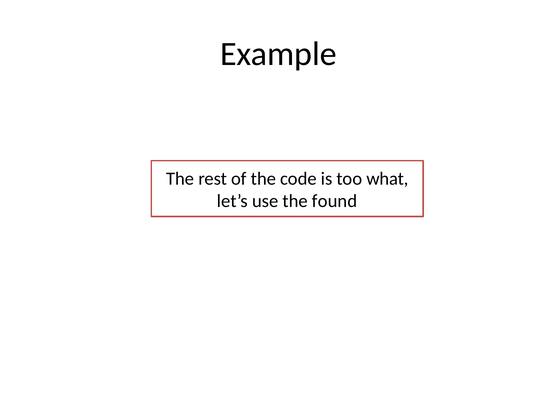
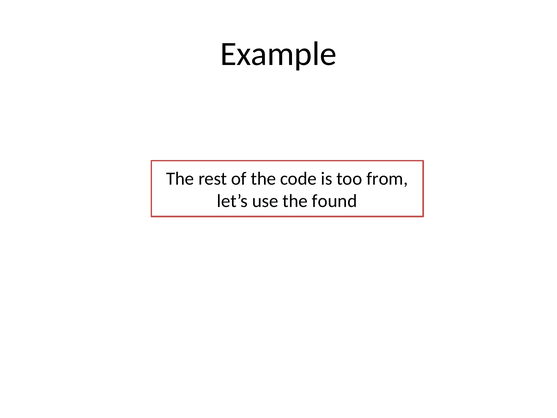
what: what -> from (387, 179)
